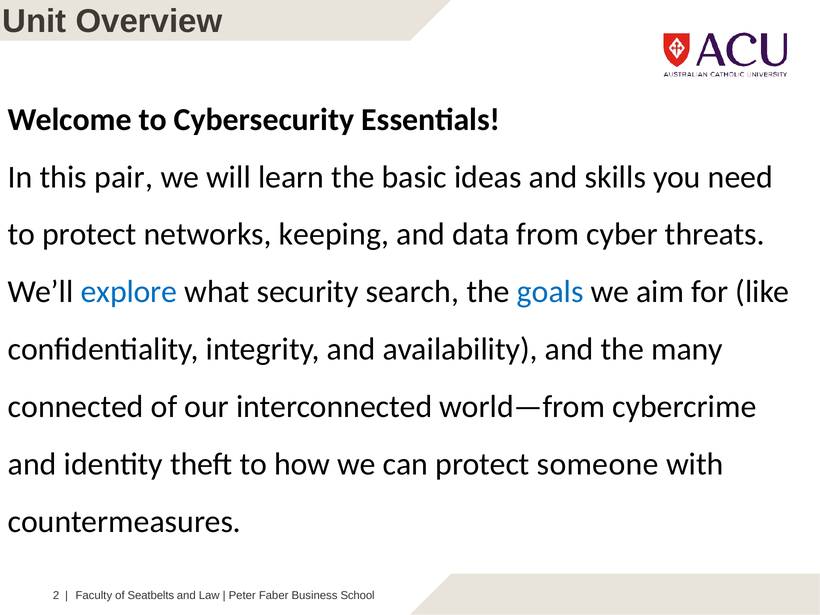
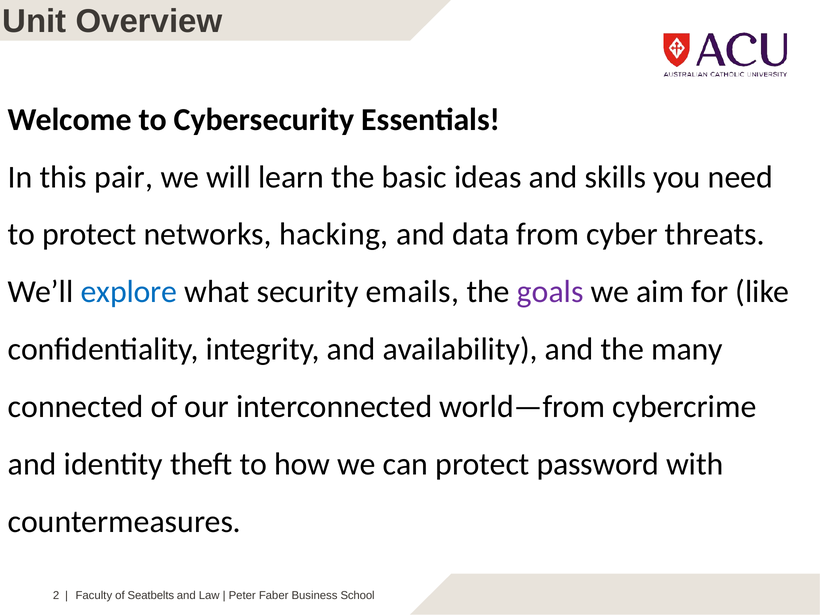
keeping: keeping -> hacking (334, 234)
search: search -> emails (412, 292)
goals colour: blue -> purple (550, 292)
someone: someone -> password (598, 464)
